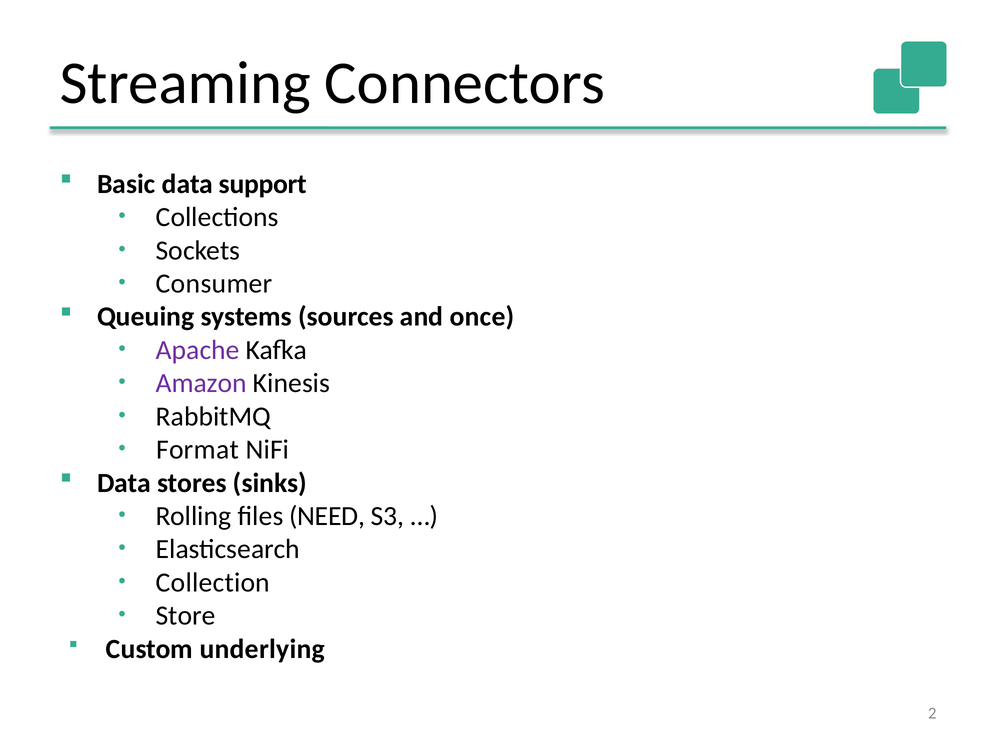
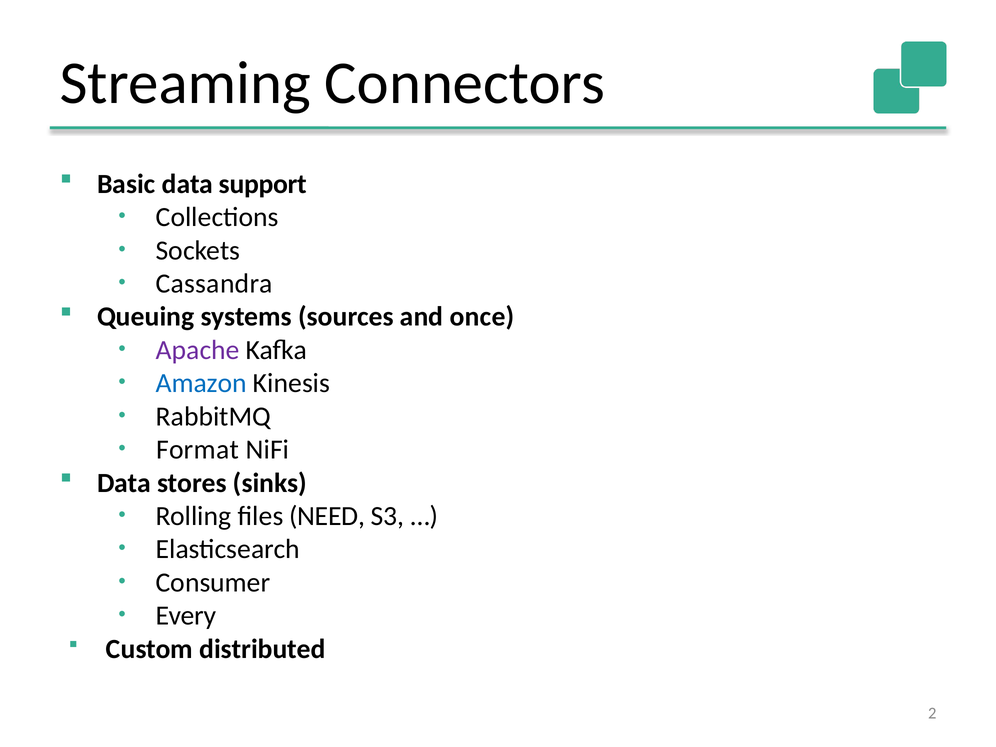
Consumer: Consumer -> Cassandra (214, 284)
Amazon colour: purple -> blue (201, 383)
Collection: Collection -> Consumer (213, 583)
Store: Store -> Every (186, 616)
underlying: underlying -> distributed (262, 649)
